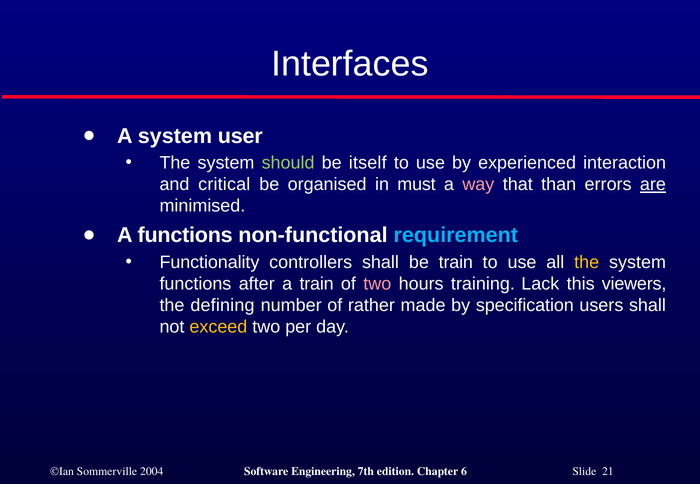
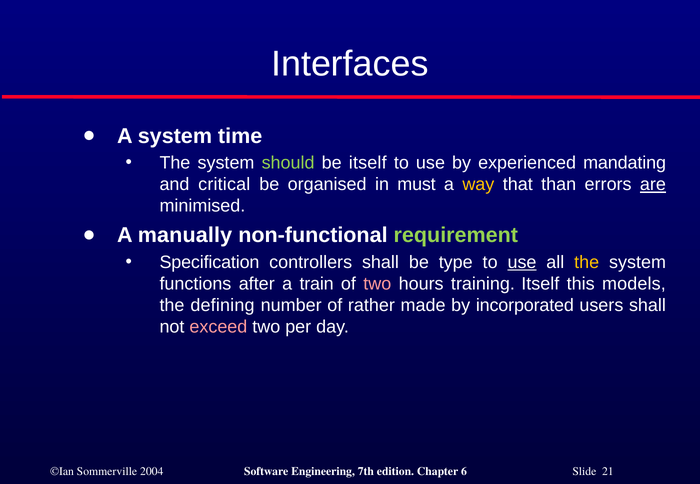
user: user -> time (240, 136)
interaction: interaction -> mandating (625, 163)
way colour: pink -> yellow (478, 185)
A functions: functions -> manually (185, 236)
requirement colour: light blue -> light green (456, 236)
Functionality: Functionality -> Specification (209, 263)
be train: train -> type (456, 263)
use underline: none -> present (522, 263)
training Lack: Lack -> Itself (540, 284)
viewers: viewers -> models (634, 284)
specification: specification -> incorporated (525, 306)
exceed colour: yellow -> pink (218, 327)
